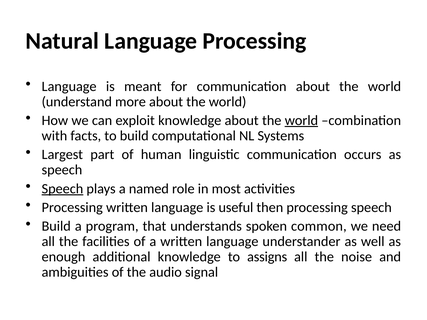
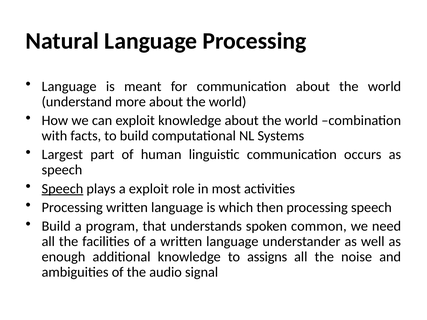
world underline: present -> none (301, 121)
a named: named -> exploit (149, 189)
useful: useful -> which (236, 208)
